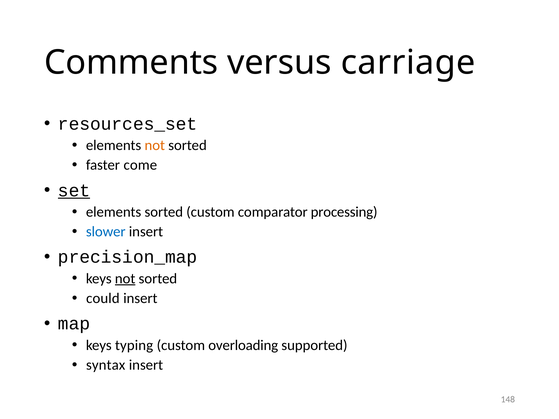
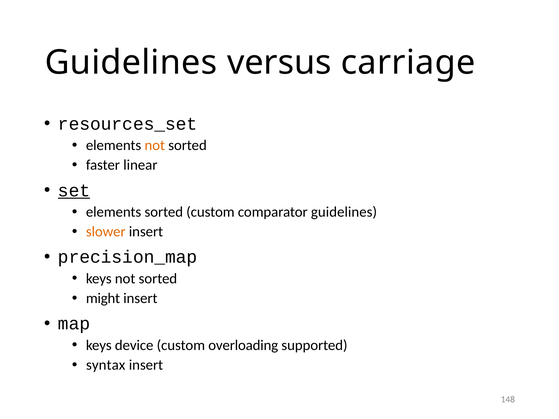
Comments: Comments -> Guidelines (131, 63)
come: come -> linear (140, 165)
comparator processing: processing -> guidelines (344, 212)
slower colour: blue -> orange (106, 232)
not underline: present -> none (125, 279)
could: could -> might (103, 299)
typing: typing -> device (134, 345)
